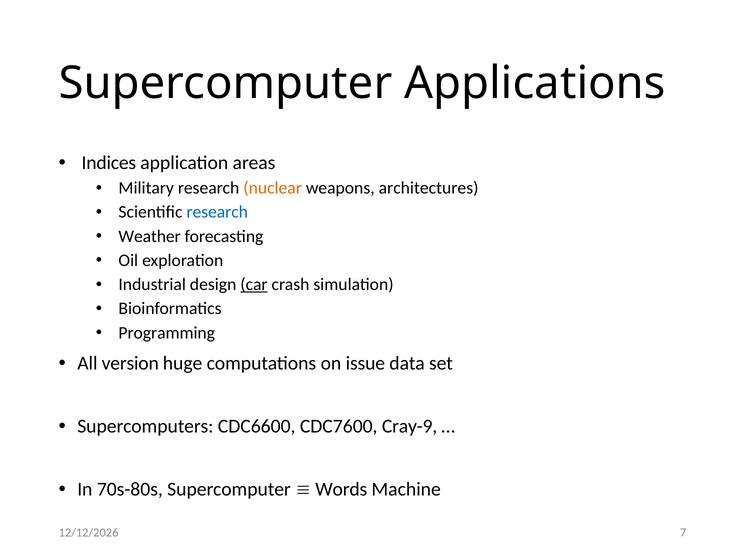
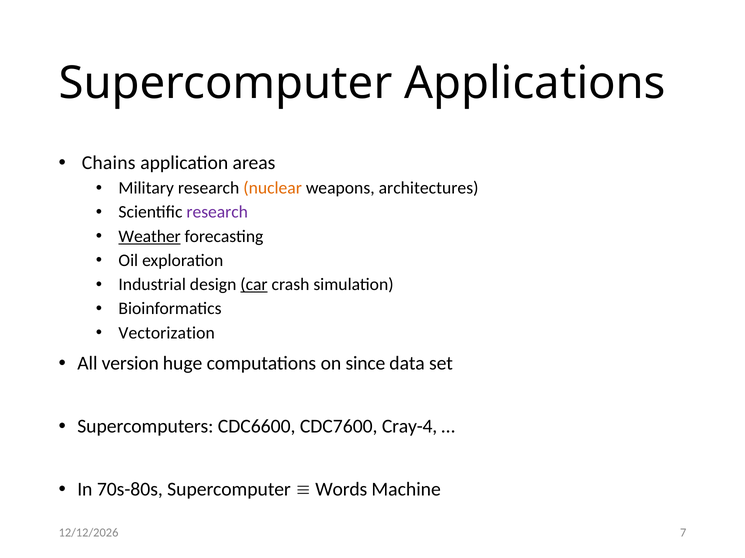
Indices: Indices -> Chains (109, 163)
research colour: blue -> purple (217, 212)
Weather underline: none -> present (150, 237)
Programming: Programming -> Vectorization (167, 333)
issue: issue -> since (365, 364)
Cray-9: Cray-9 -> Cray-4 (410, 427)
